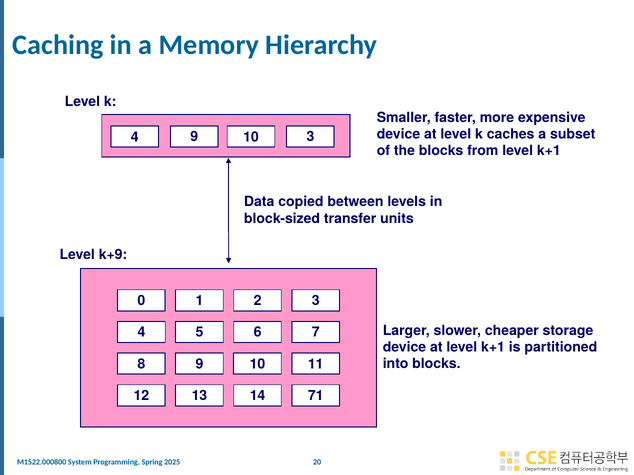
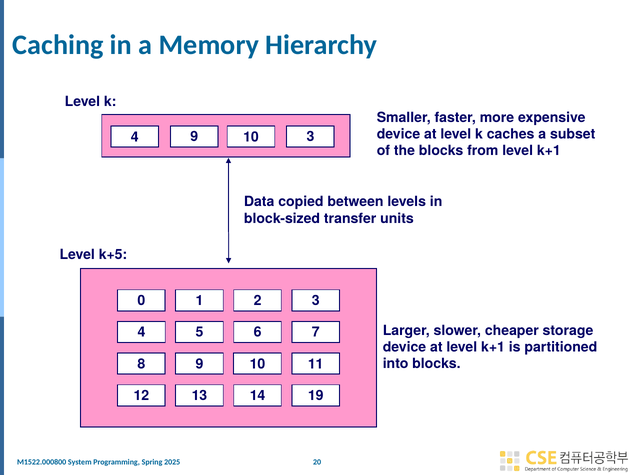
k+9: k+9 -> k+5 (113, 255)
71: 71 -> 19 (316, 396)
